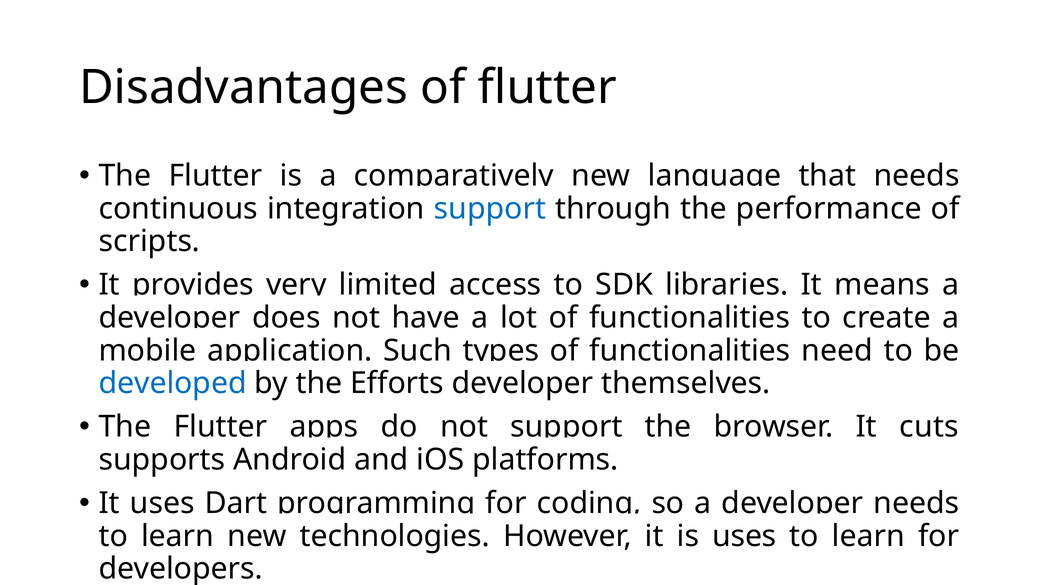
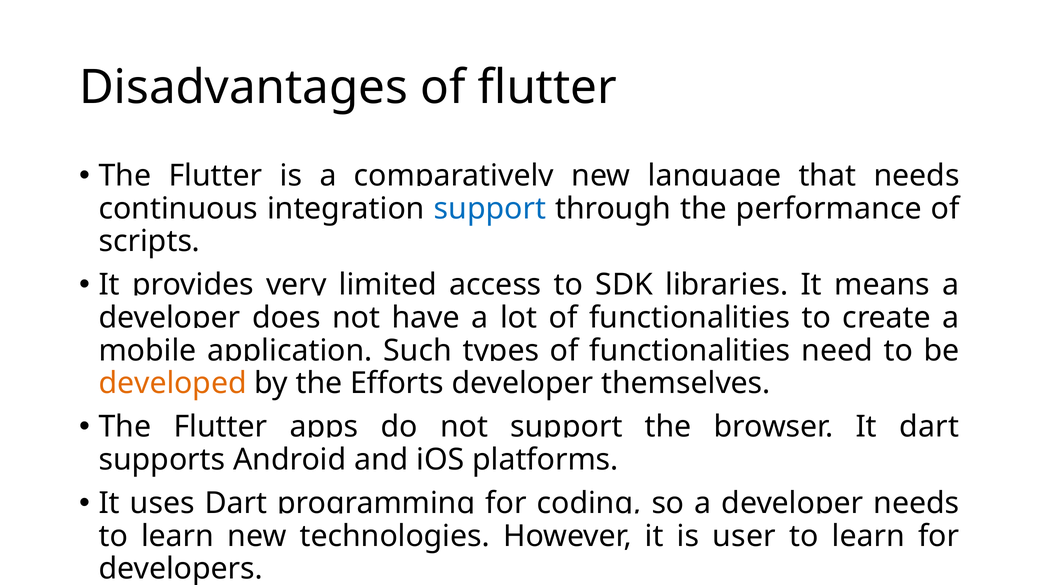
developed colour: blue -> orange (173, 383)
It cuts: cuts -> dart (929, 426)
is uses: uses -> user (744, 535)
